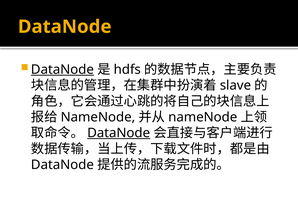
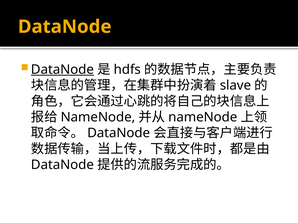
DataNode underline: present -> none (119, 133)
